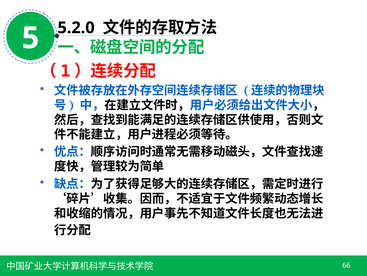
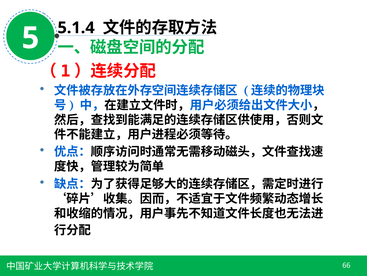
5.2.0: 5.2.0 -> 5.1.4 (76, 28)
